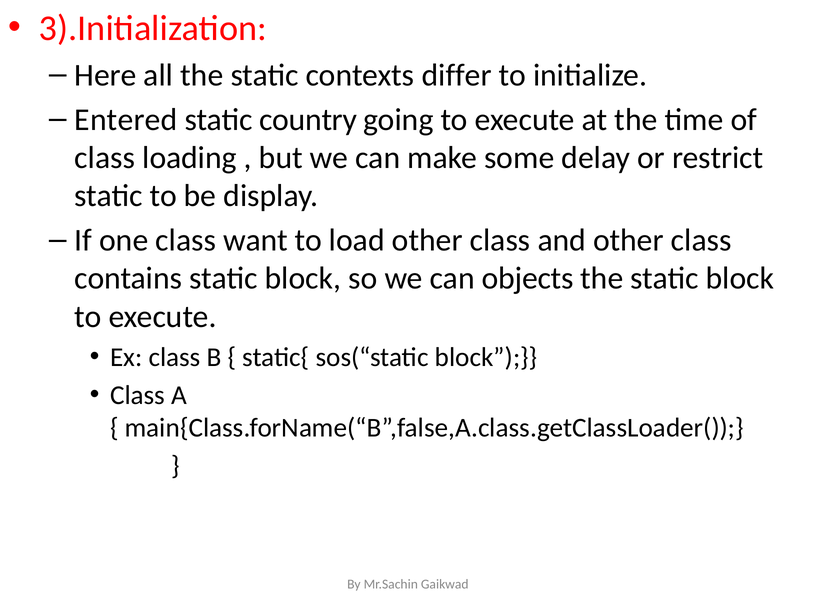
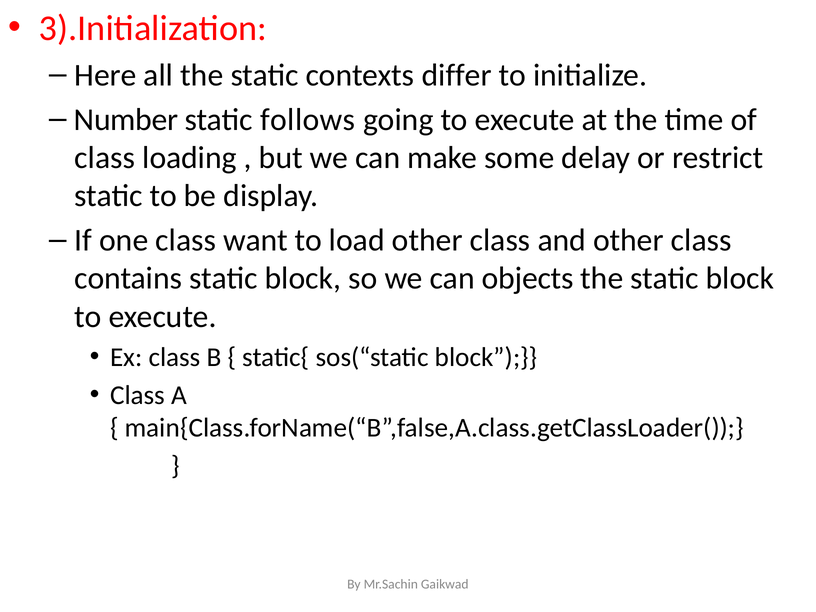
Entered: Entered -> Number (126, 120)
country: country -> follows (308, 120)
